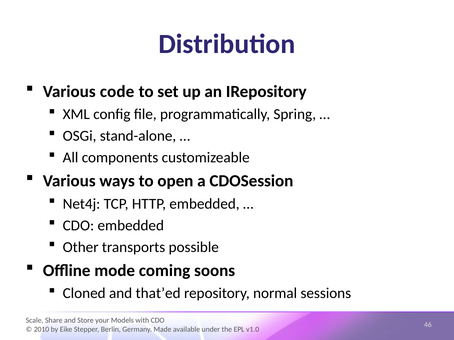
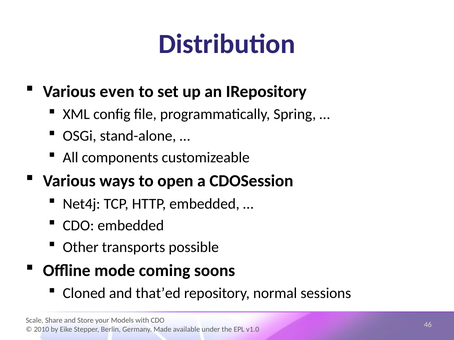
code: code -> even (117, 92)
